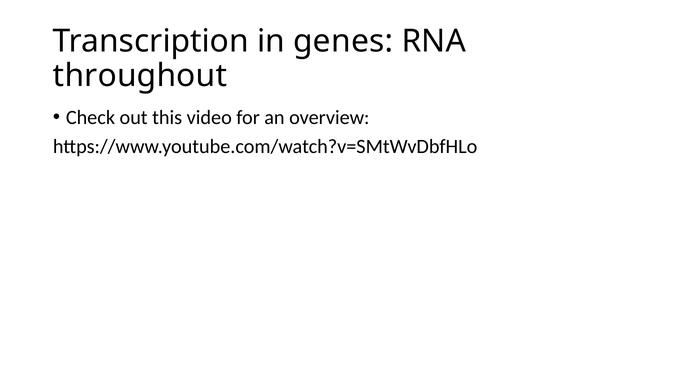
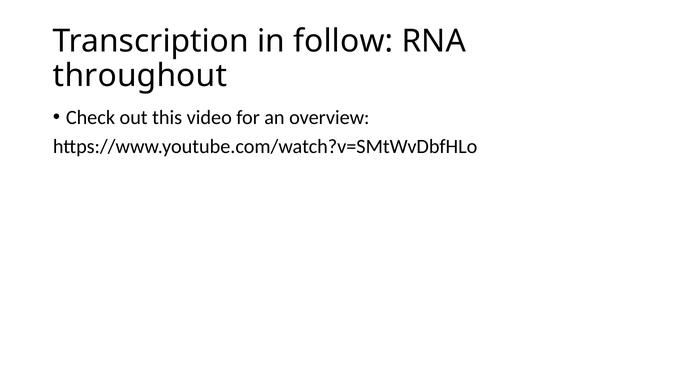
genes: genes -> follow (343, 41)
